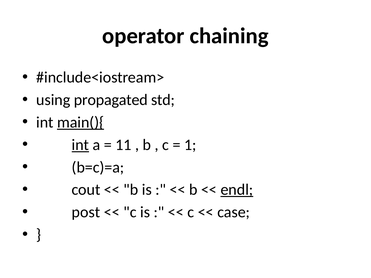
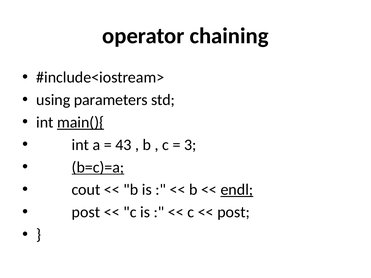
propagated: propagated -> parameters (111, 100)
int underline: present -> none (80, 145)
11: 11 -> 43 (123, 145)
1: 1 -> 3 (190, 145)
b=c)=a underline: none -> present (98, 167)
case: case -> post (234, 212)
